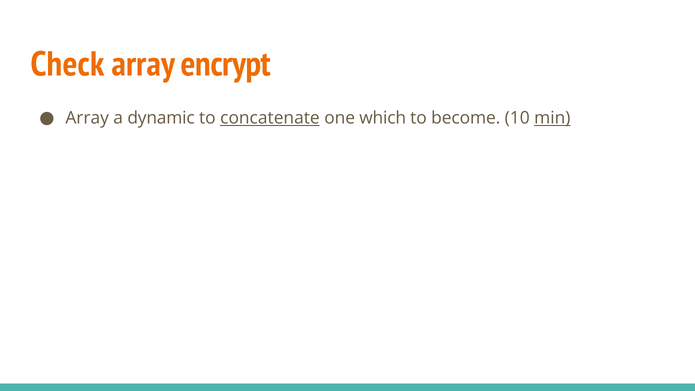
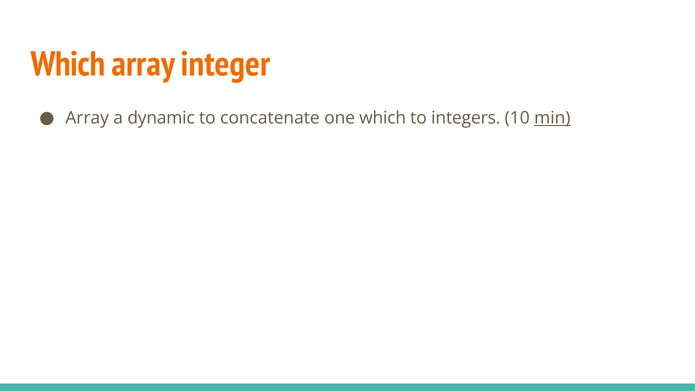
Check: Check -> Which (68, 64)
encrypt: encrypt -> integer (226, 64)
concatenate underline: present -> none (270, 118)
become: become -> integers (466, 118)
